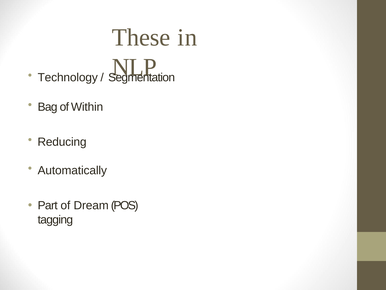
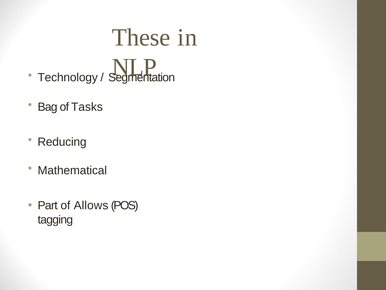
Within: Within -> Tasks (87, 107)
Automatically: Automatically -> Mathematical (72, 170)
Dream: Dream -> Allows (91, 205)
